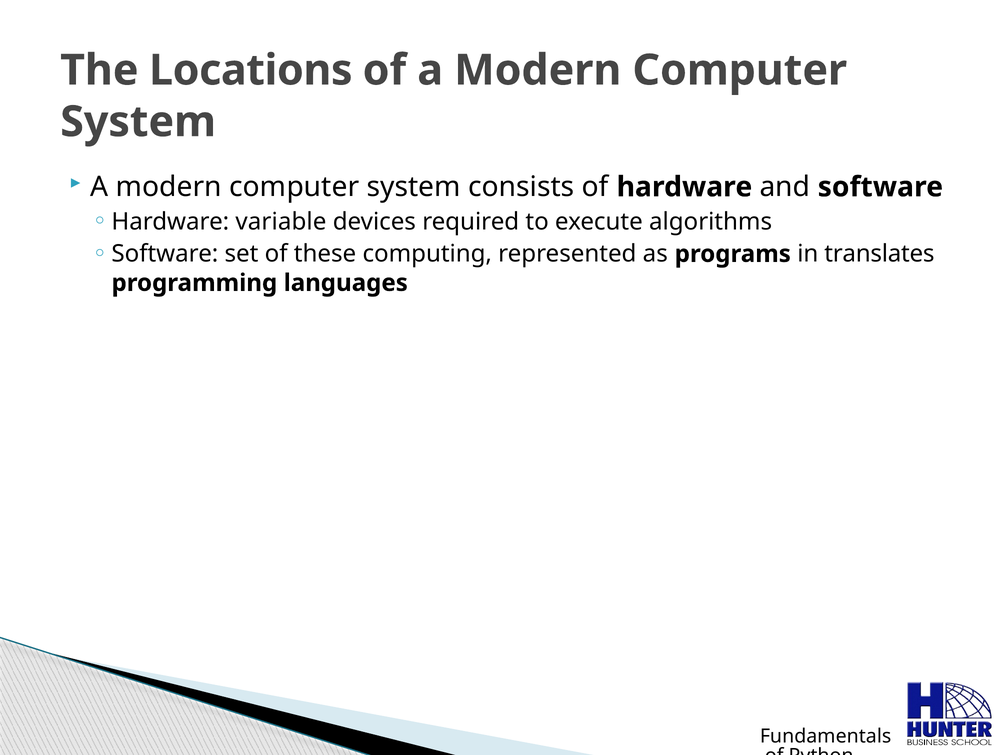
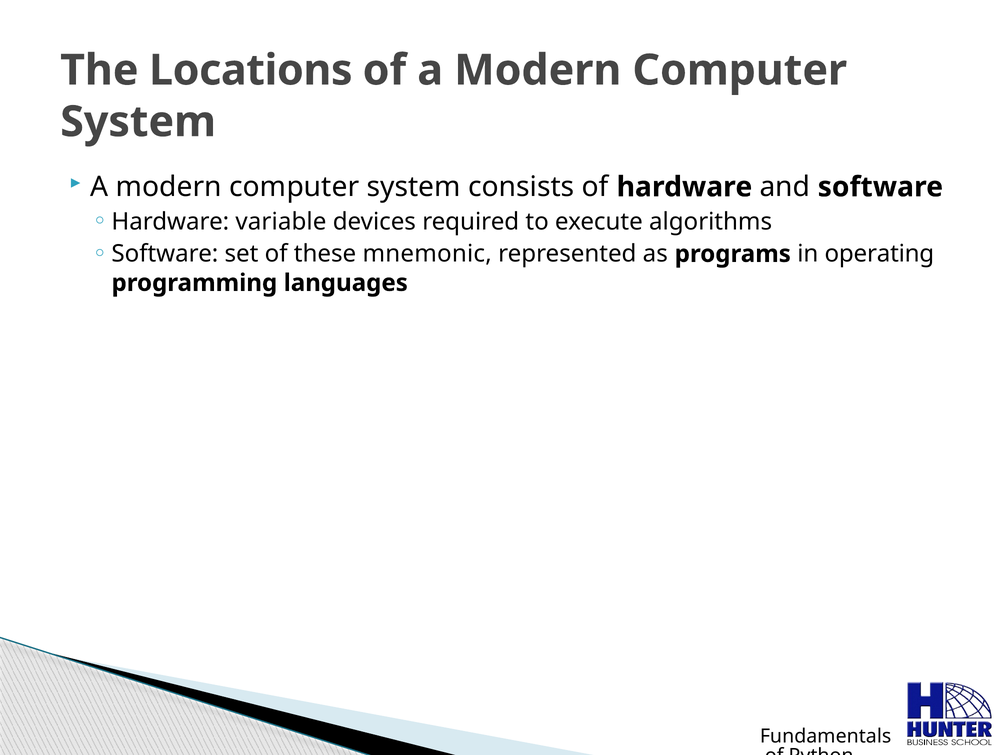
computing: computing -> mnemonic (427, 254)
translates: translates -> operating (879, 254)
